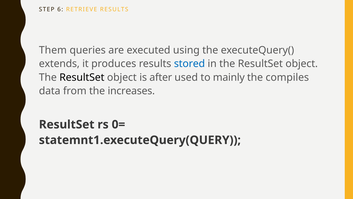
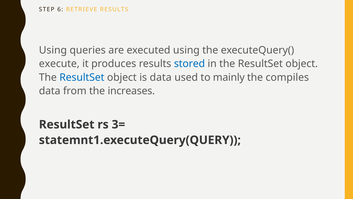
Them: Them -> Using (53, 50)
extends: extends -> execute (59, 64)
ResultSet colour: black -> blue (82, 77)
is after: after -> data (161, 77)
0=: 0= -> 3= (118, 124)
